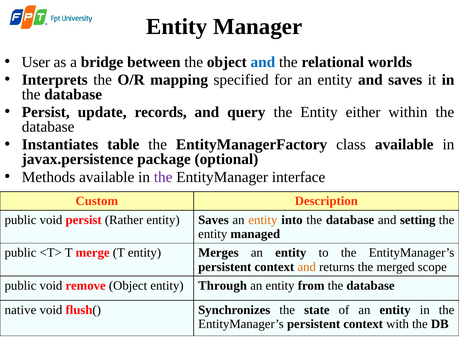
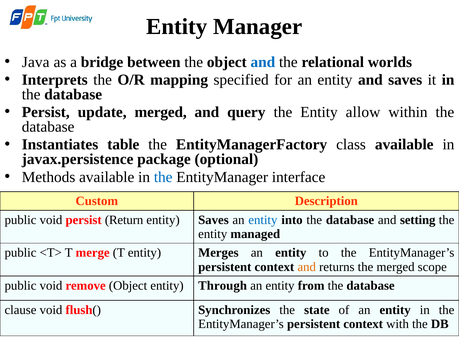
User: User -> Java (36, 62)
update records: records -> merged (161, 112)
either: either -> allow (363, 112)
the colour: purple -> blue (163, 177)
Rather: Rather -> Return (124, 220)
entity colour: orange -> blue (263, 220)
native: native -> clause (21, 310)
